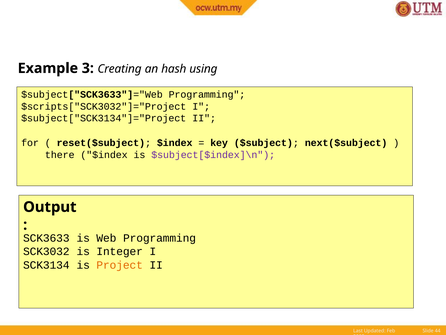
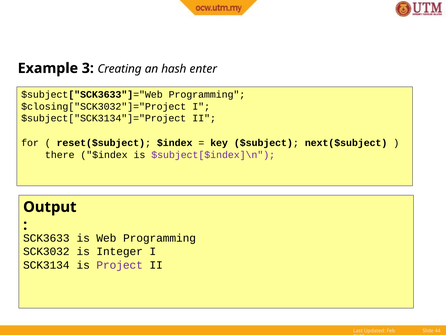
using: using -> enter (203, 69)
$scripts["SCK3032"]="Project: $scripts["SCK3032"]="Project -> $closing["SCK3032"]="Project (104, 106)
Project colour: orange -> purple (120, 265)
